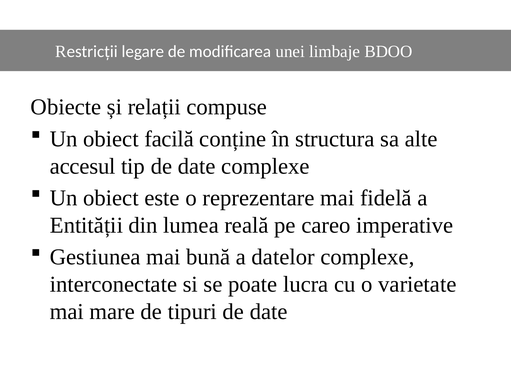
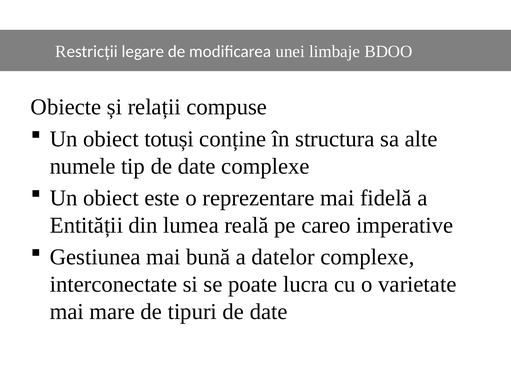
facilă: facilă -> totuși (169, 139)
accesul: accesul -> numele (83, 166)
